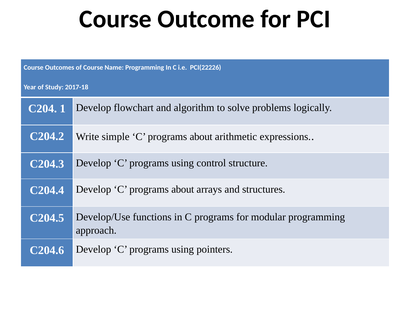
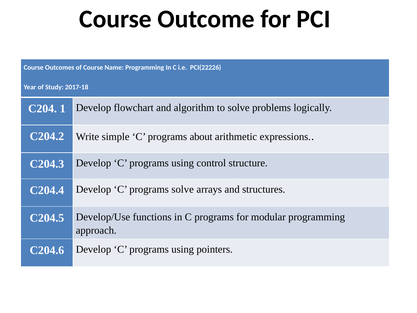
Develop C programs about: about -> solve (183, 189)
